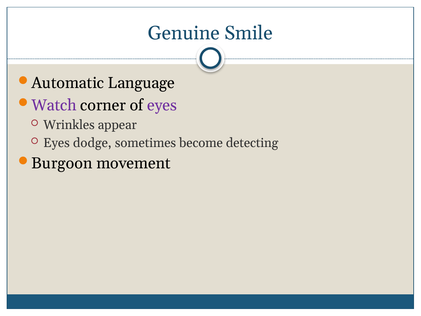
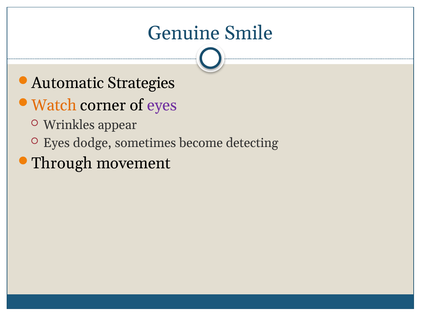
Language: Language -> Strategies (141, 83)
Watch colour: purple -> orange (54, 105)
Burgoon: Burgoon -> Through (62, 163)
